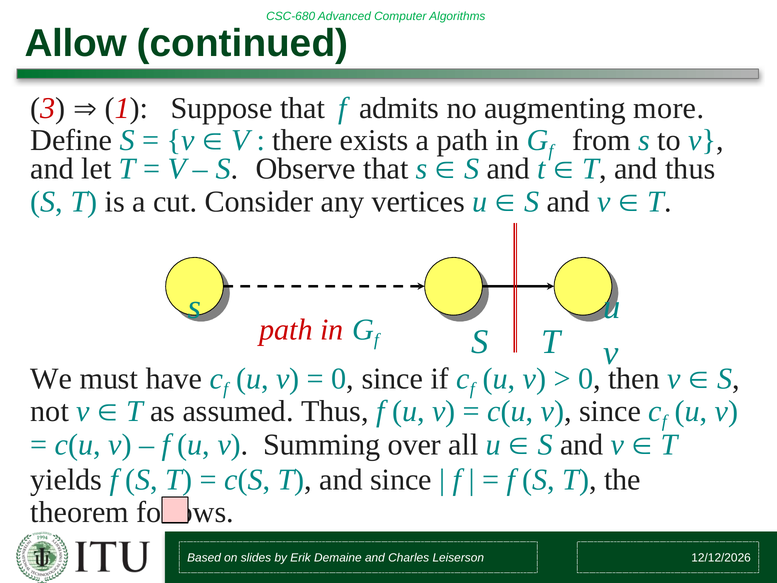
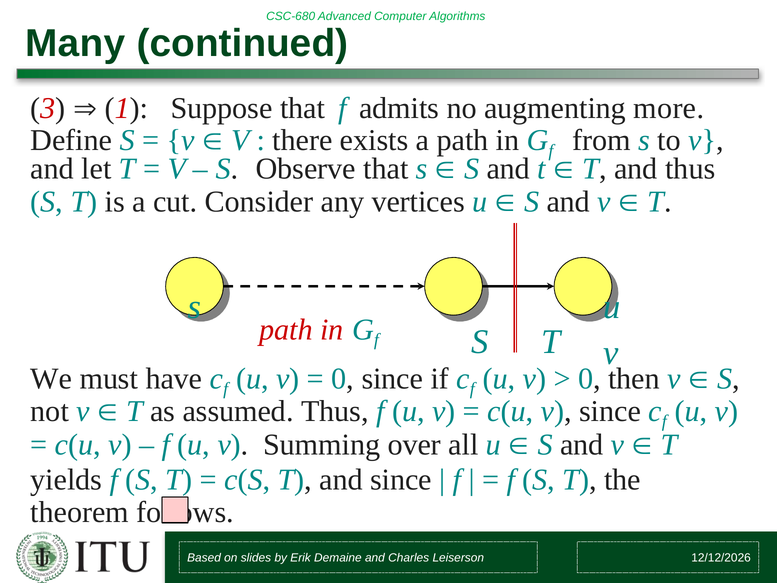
Allow: Allow -> Many (75, 43)
